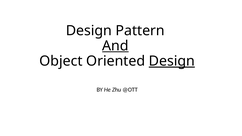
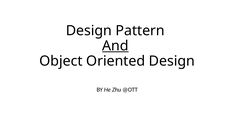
Design underline: present -> none (172, 61)
